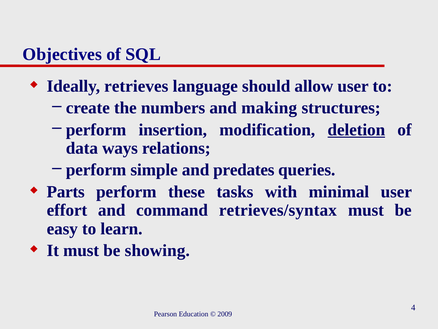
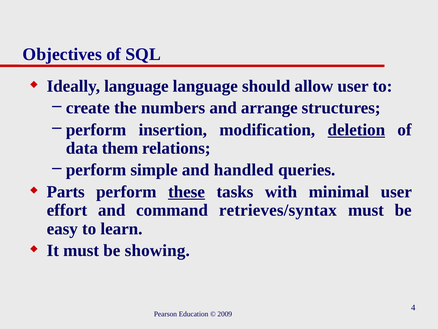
Ideally retrieves: retrieves -> language (136, 86)
making: making -> arrange (269, 108)
ways: ways -> them (120, 148)
predates: predates -> handled (244, 170)
these underline: none -> present (186, 192)
